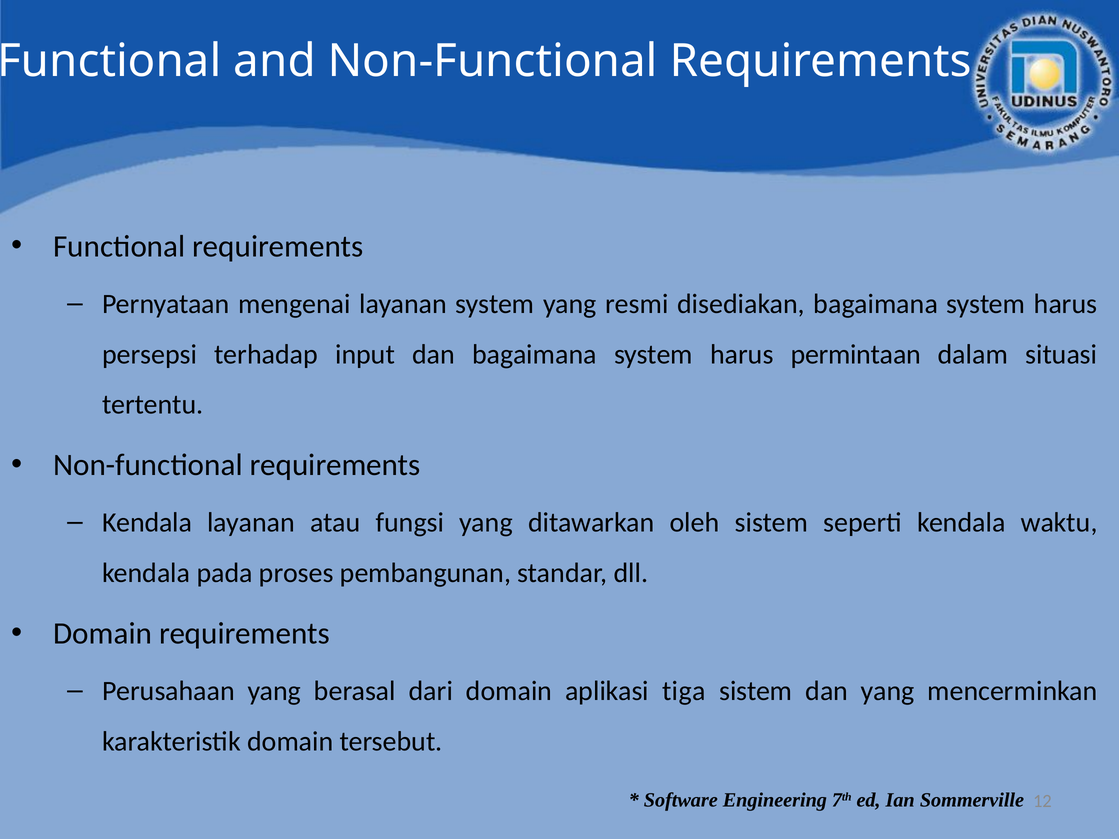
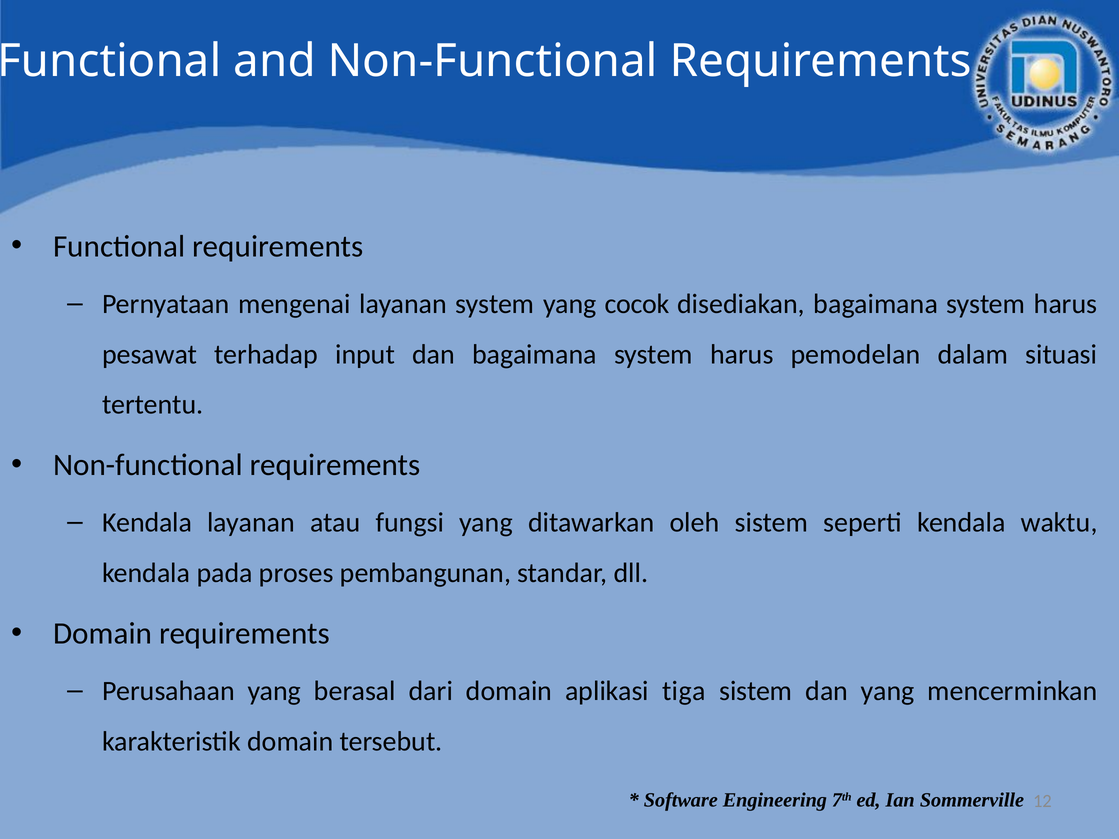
resmi: resmi -> cocok (637, 304)
persepsi: persepsi -> pesawat (150, 354)
permintaan: permintaan -> pemodelan (856, 354)
